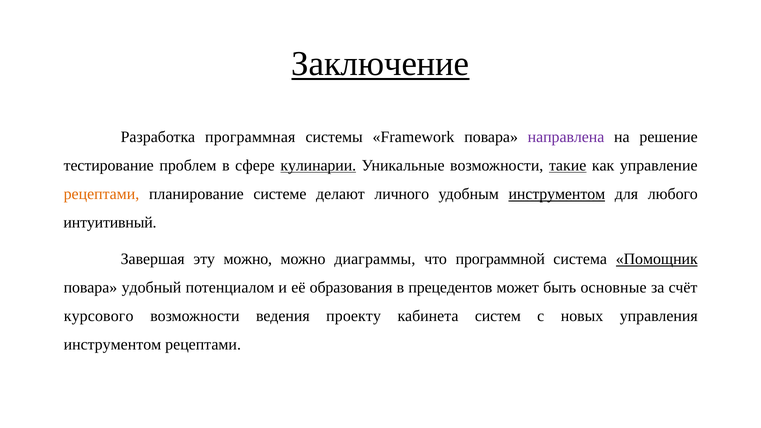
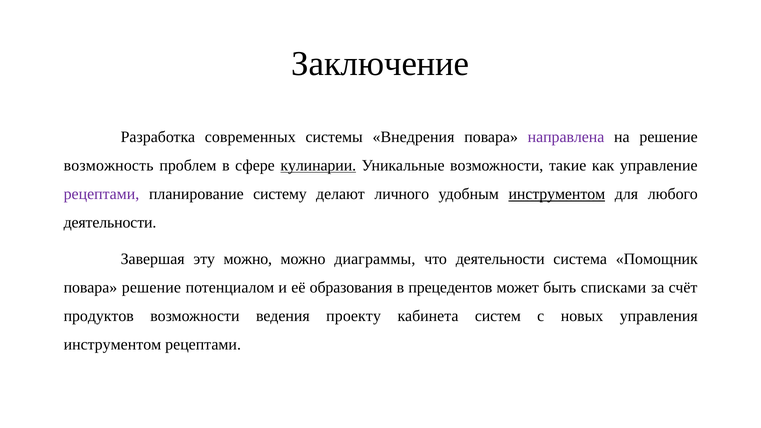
Заключение underline: present -> none (380, 64)
программная: программная -> современных (250, 137)
Framework: Framework -> Внедрения (413, 137)
тестирование: тестирование -> возможность (109, 165)
такие underline: present -> none (568, 165)
рецептами colour: orange -> purple (101, 194)
системе: системе -> систему (280, 194)
интуитивный: интуитивный -> деятельности (110, 223)
что программной: программной -> деятельности (500, 259)
Помощник underline: present -> none (657, 259)
повара удобный: удобный -> решение (151, 288)
основные: основные -> списками (614, 288)
курсового: курсового -> продуктов (99, 316)
